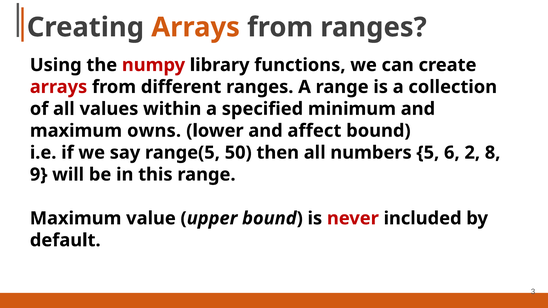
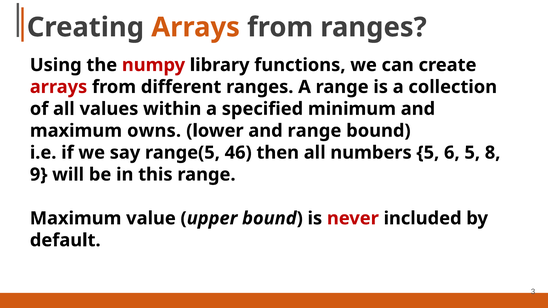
and affect: affect -> range (314, 131)
50: 50 -> 46 (238, 153)
6 2: 2 -> 5 (472, 153)
